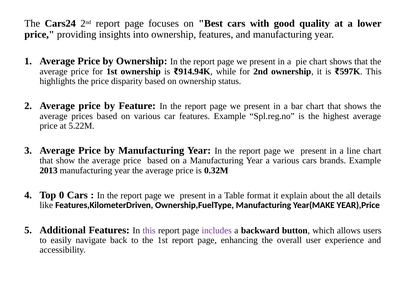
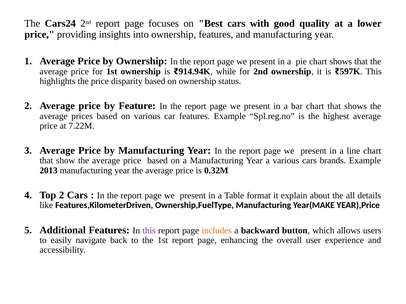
5.22M: 5.22M -> 7.22M (82, 126)
Top 0: 0 -> 2 (62, 195)
includes colour: purple -> orange (217, 231)
